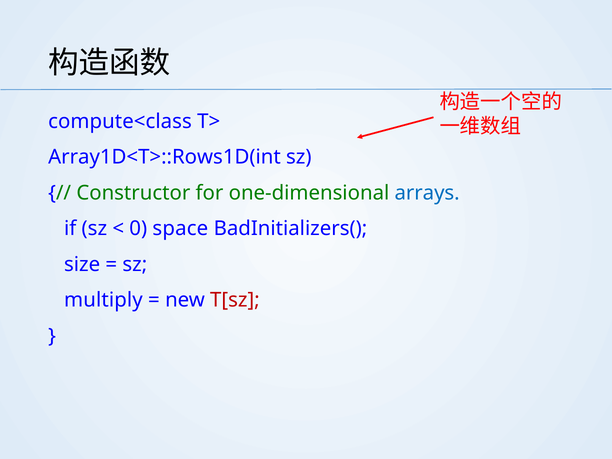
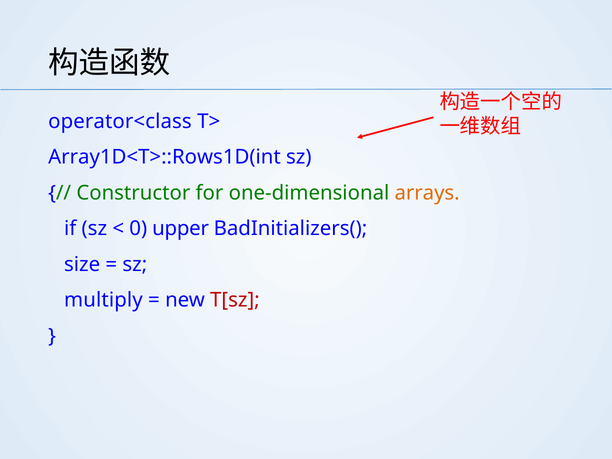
compute<class: compute<class -> operator<class (120, 121)
arrays colour: blue -> orange (427, 193)
space: space -> upper (181, 229)
